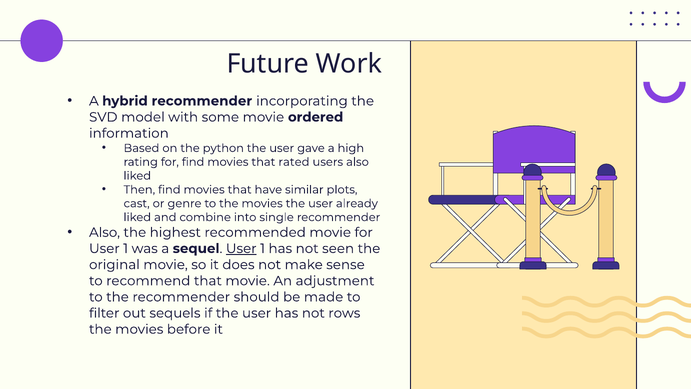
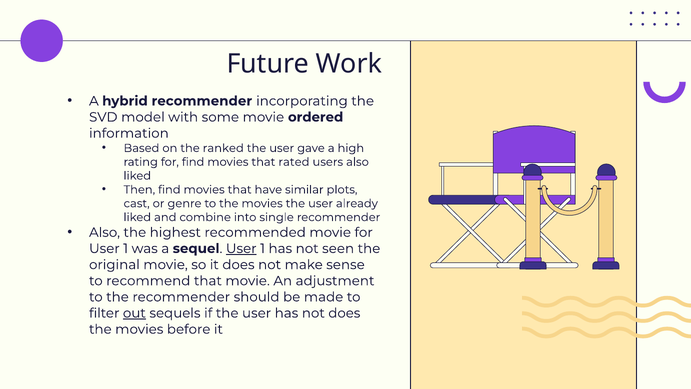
python: python -> ranked (223, 148)
out underline: none -> present (134, 313)
not rows: rows -> does (344, 313)
